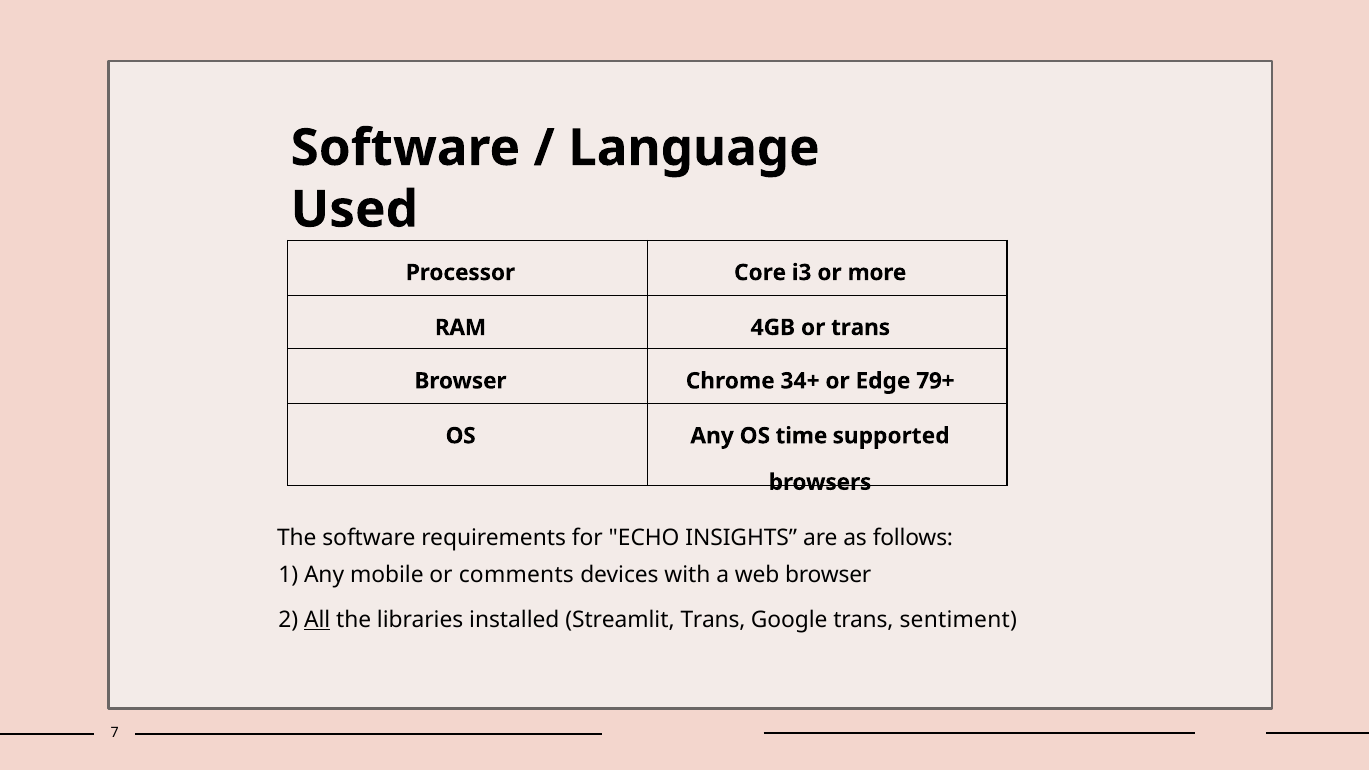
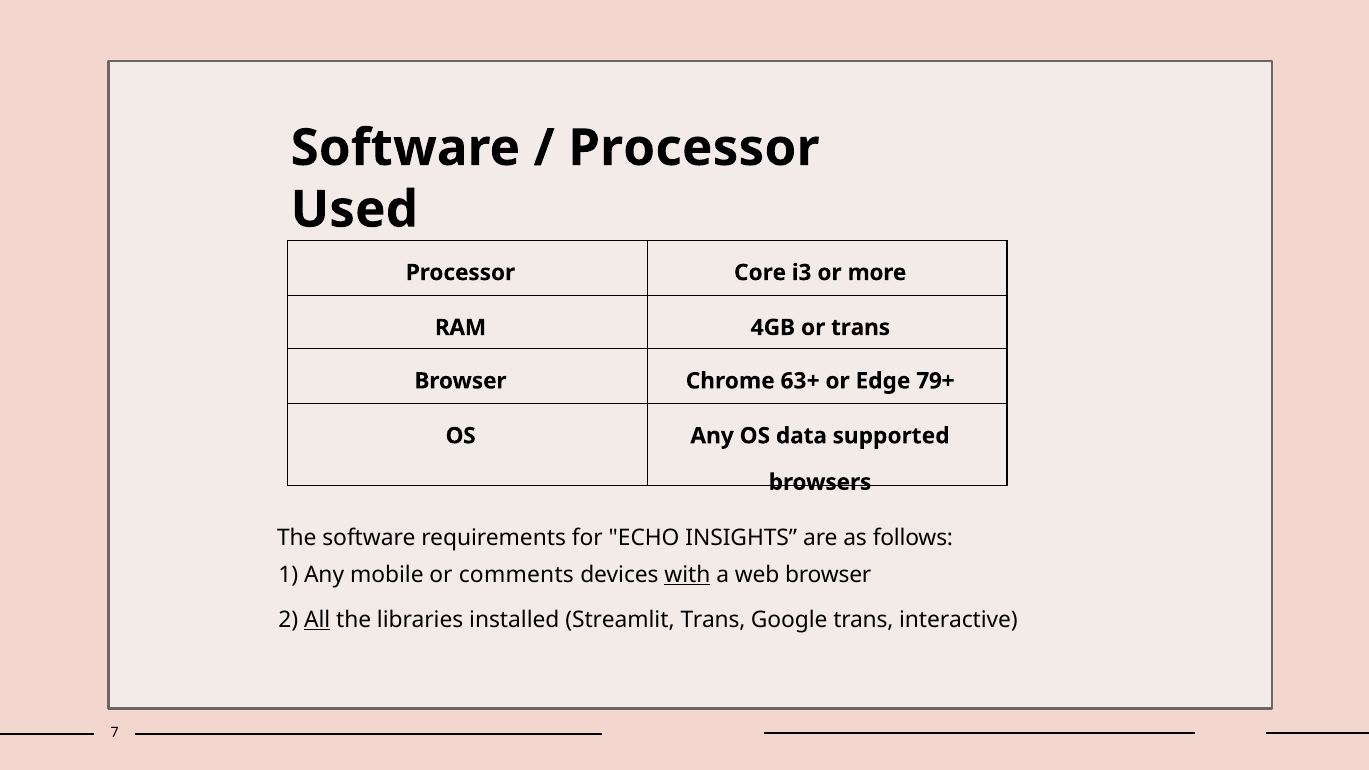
Language: Language -> Processor (694, 148)
34+: 34+ -> 63+ (800, 381)
time: time -> data (801, 436)
with underline: none -> present (687, 575)
sentiment: sentiment -> interactive (958, 620)
